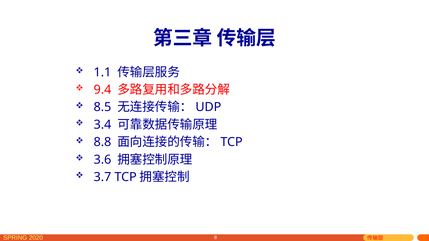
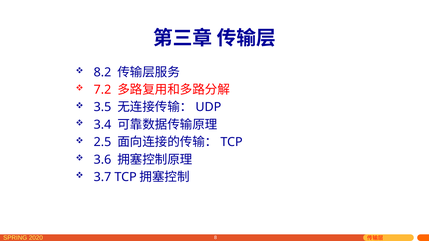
1.1: 1.1 -> 8.2 (102, 72)
9.4: 9.4 -> 7.2 (102, 90)
8.5: 8.5 -> 3.5 (102, 107)
8.8: 8.8 -> 2.5 (102, 142)
